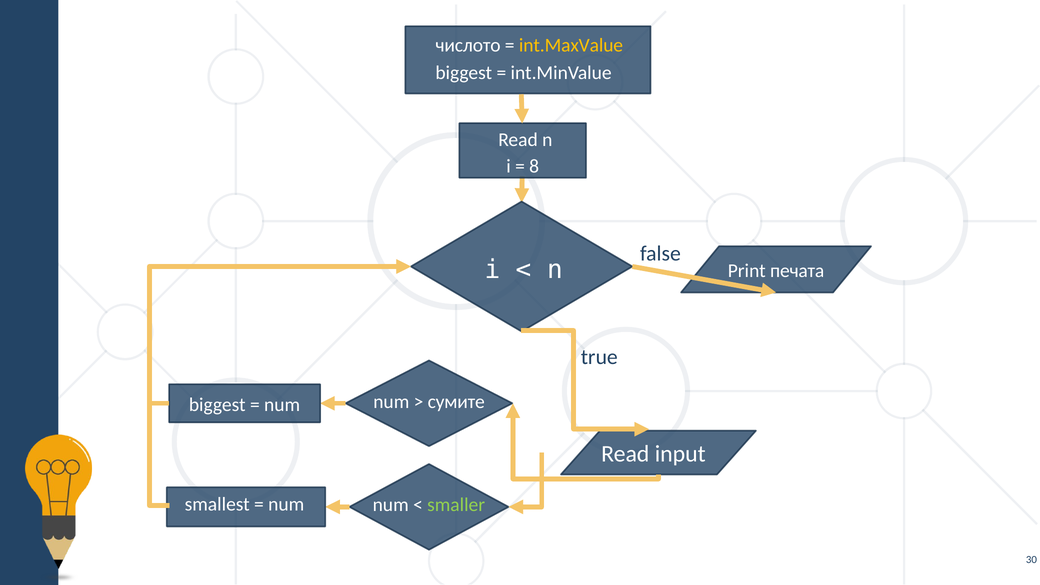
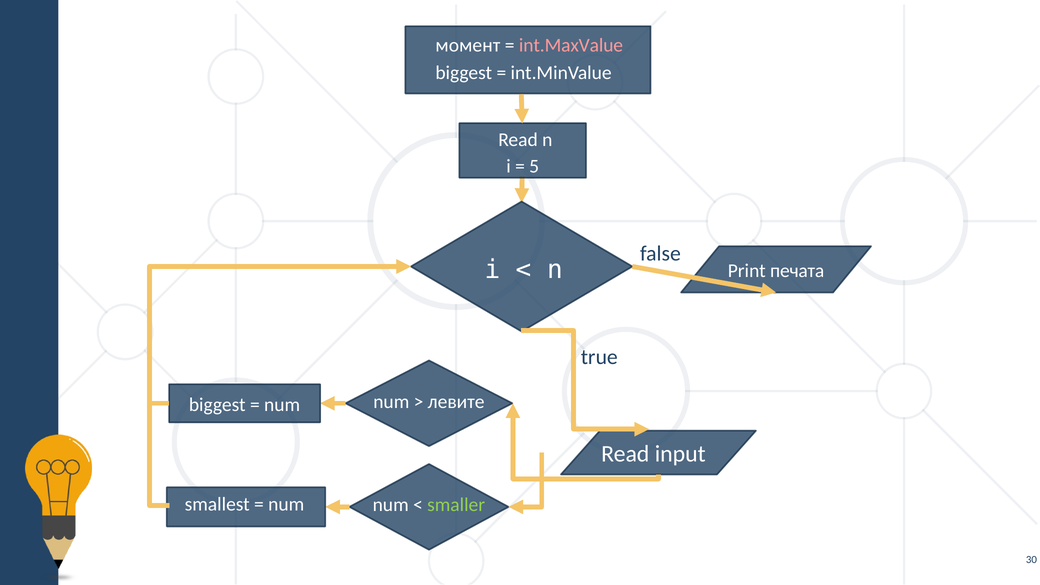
числото: числото -> момент (468, 45)
int.MaxValue colour: yellow -> pink (571, 45)
8: 8 -> 5 (534, 167)
сумите: сумите -> левите (456, 402)
